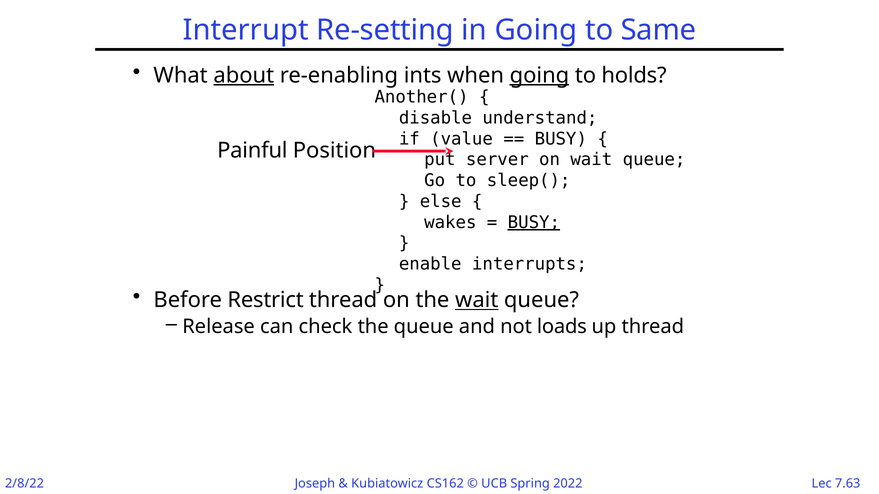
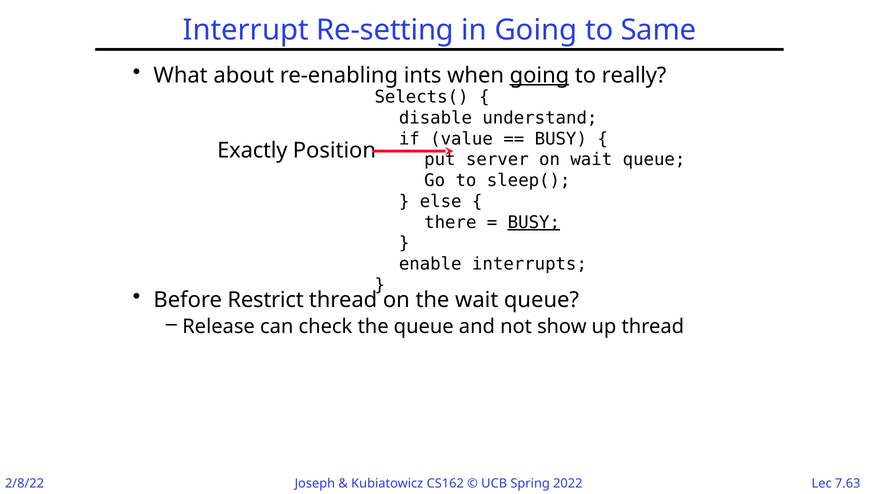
about underline: present -> none (244, 75)
holds: holds -> really (634, 75)
Another(: Another( -> Selects( (422, 97)
Painful: Painful -> Exactly (252, 150)
wakes: wakes -> there (450, 222)
wait underline: present -> none (477, 300)
loads: loads -> show (562, 327)
